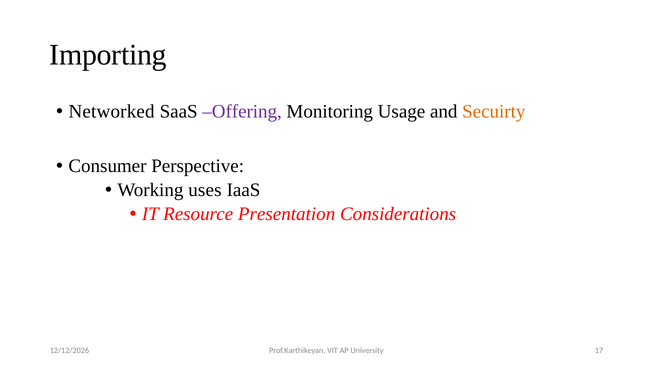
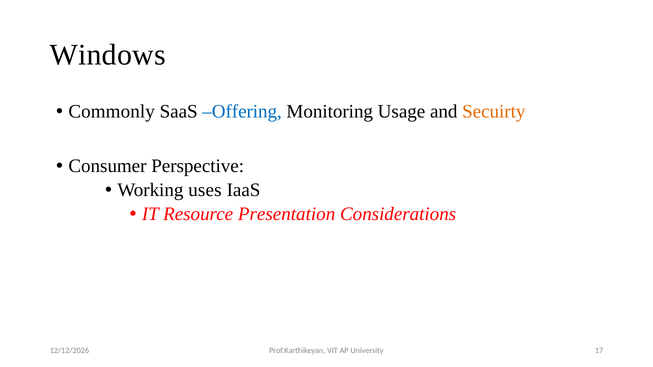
Importing: Importing -> Windows (108, 55)
Networked: Networked -> Commonly (112, 112)
Offering colour: purple -> blue (242, 112)
